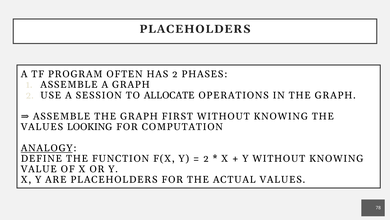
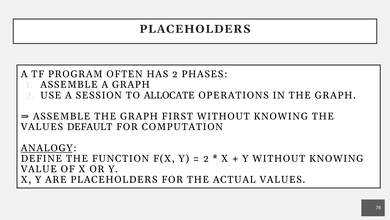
LOOKING: LOOKING -> DEFAULT (90, 127)
